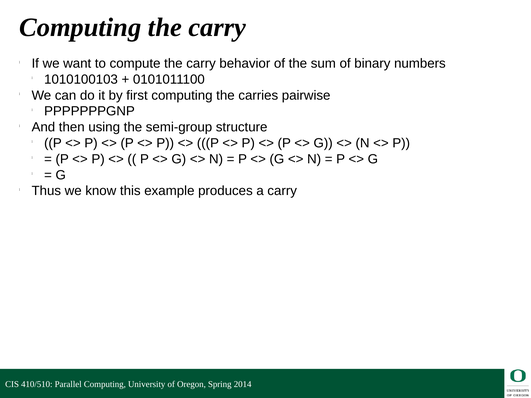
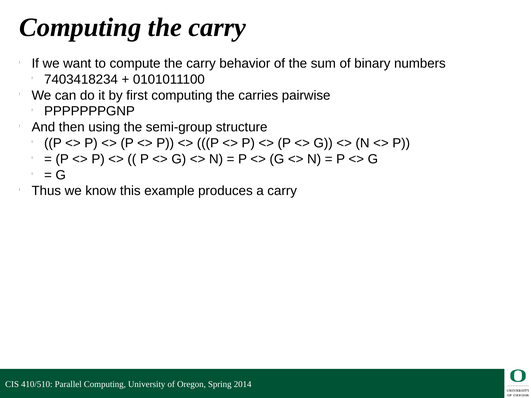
1010100103: 1010100103 -> 7403418234 (81, 79)
